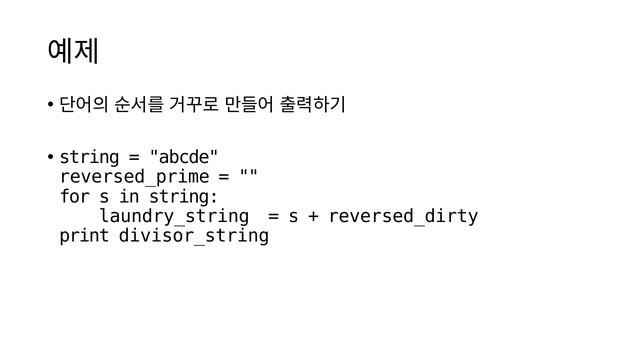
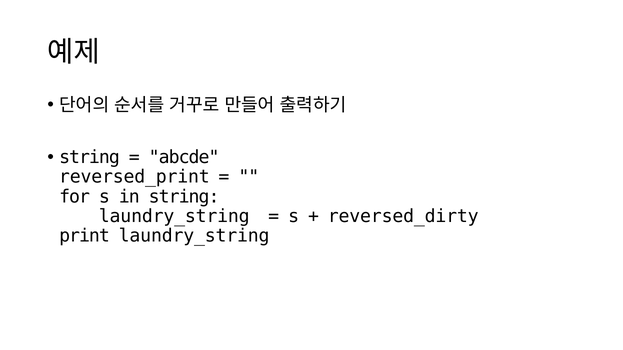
reversed_prime: reversed_prime -> reversed_print (134, 177)
print divisor_string: divisor_string -> laundry_string (194, 236)
